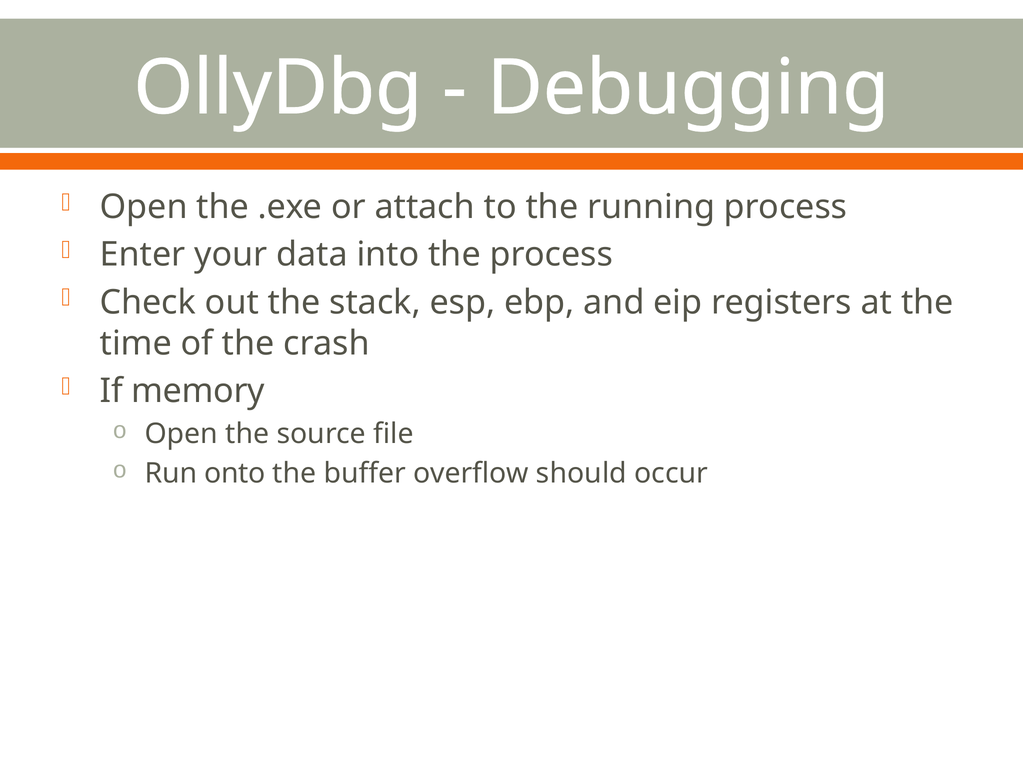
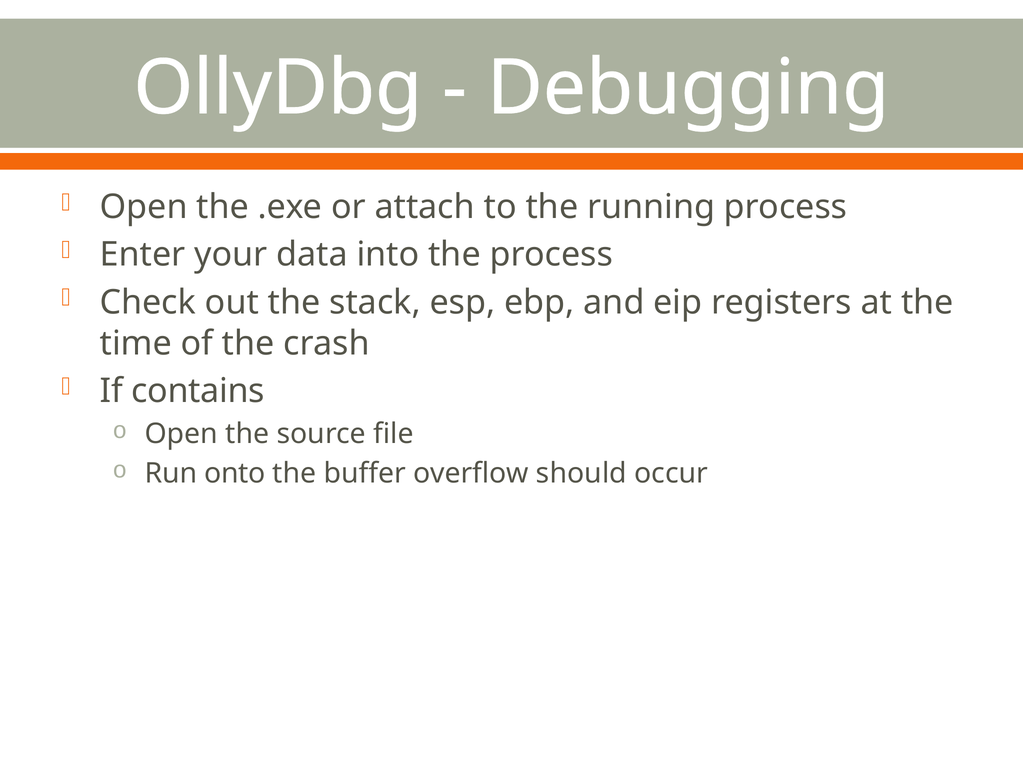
memory: memory -> contains (198, 391)
